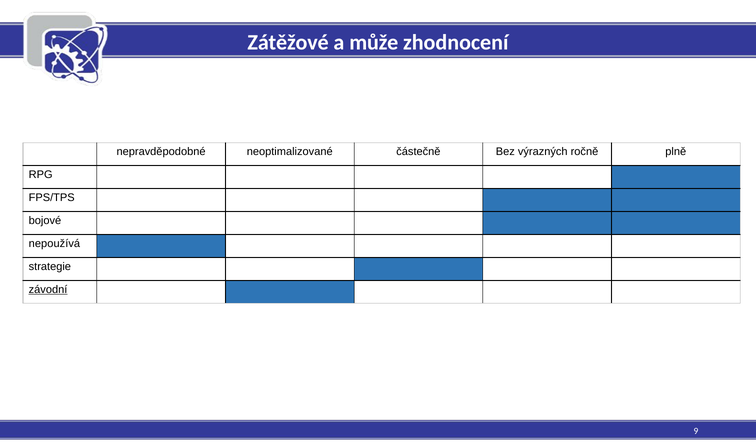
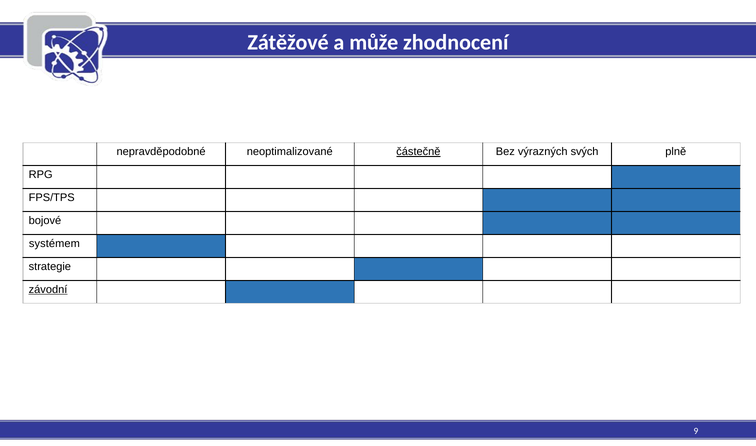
částečně underline: none -> present (418, 152)
ročně: ročně -> svých (585, 152)
nepoužívá: nepoužívá -> systémem (54, 244)
